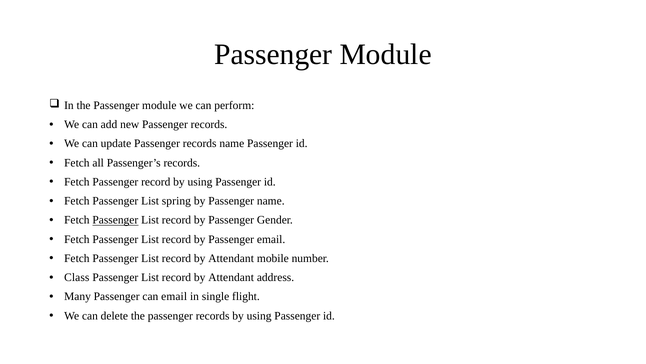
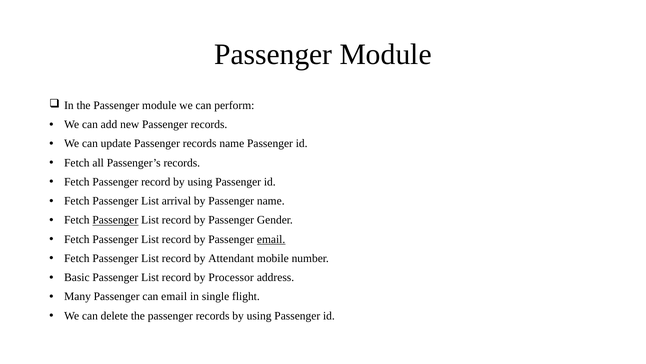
spring: spring -> arrival (176, 201)
email underline: none -> present (271, 239)
Class: Class -> Basic (77, 277)
Attendant: Attendant -> Processor (231, 277)
